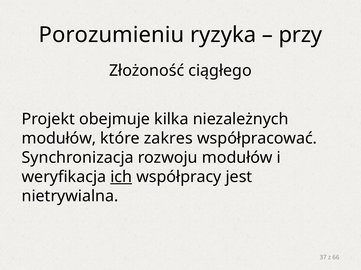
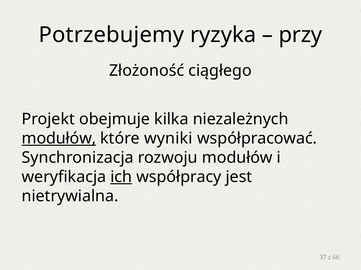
Porozumieniu: Porozumieniu -> Potrzebujemy (111, 35)
modułów underline: none -> present (59, 139)
zakres: zakres -> wyniki (168, 139)
